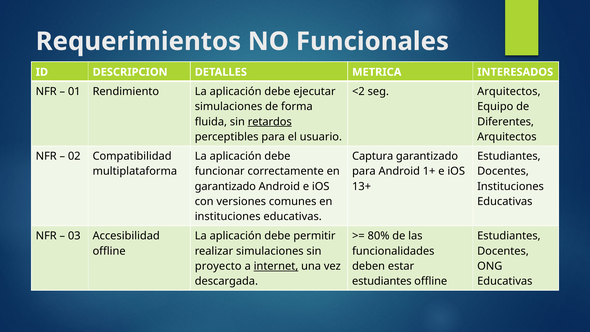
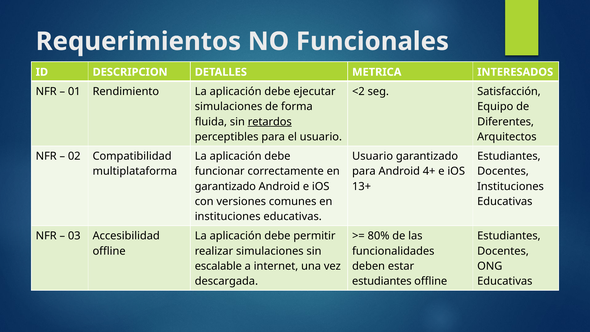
seg Arquitectos: Arquitectos -> Satisfacción (509, 92)
Captura: Captura -> Usuario (373, 156)
1+: 1+ -> 4+ (429, 171)
proyecto: proyecto -> escalable (218, 266)
internet underline: present -> none (276, 266)
